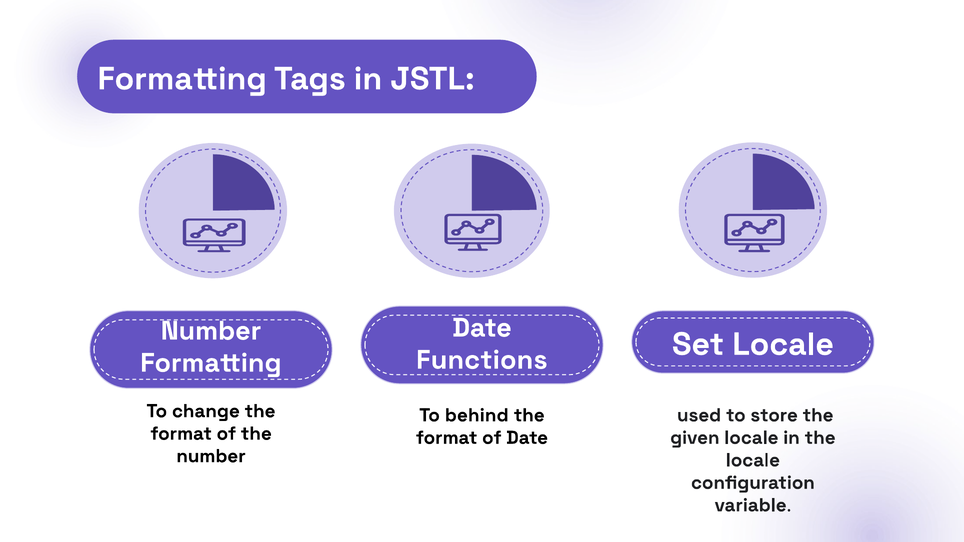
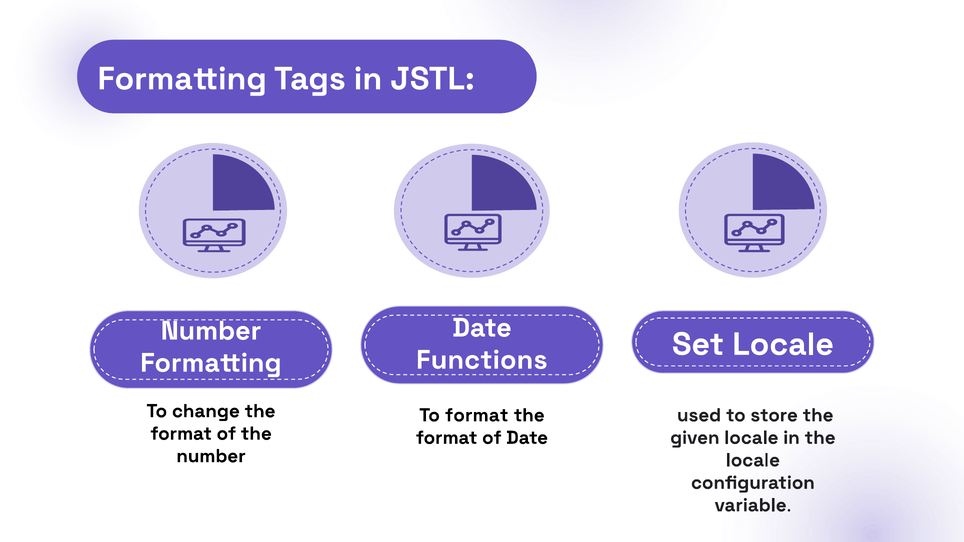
To behind: behind -> format (477, 415)
